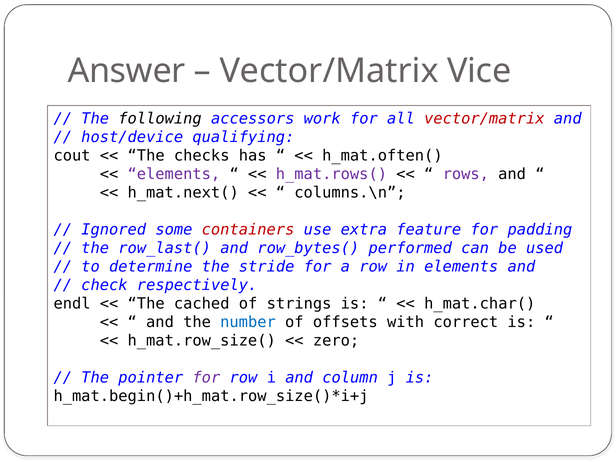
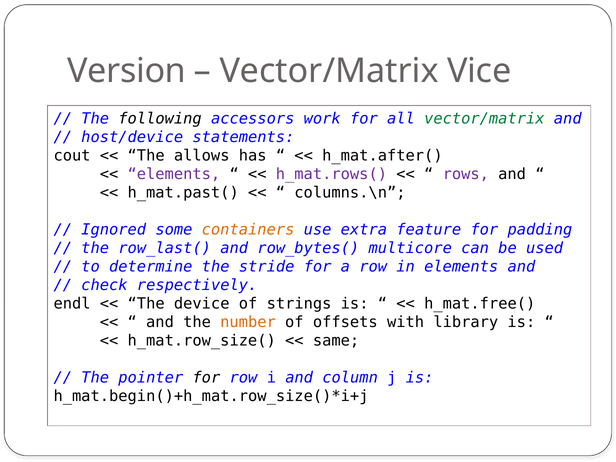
Answer: Answer -> Version (127, 71)
vector/matrix colour: red -> green (484, 119)
qualifying: qualifying -> statements (243, 137)
checks: checks -> allows (202, 156)
h_mat.often(: h_mat.often( -> h_mat.after( (382, 156)
h_mat.next(: h_mat.next( -> h_mat.past( (183, 193)
containers colour: red -> orange (248, 230)
performed: performed -> multicore (410, 248)
cached: cached -> device (202, 304)
h_mat.char(: h_mat.char( -> h_mat.free( (480, 304)
number colour: blue -> orange (248, 322)
correct: correct -> library (466, 322)
zero: zero -> same (336, 341)
for colour: purple -> black (206, 378)
